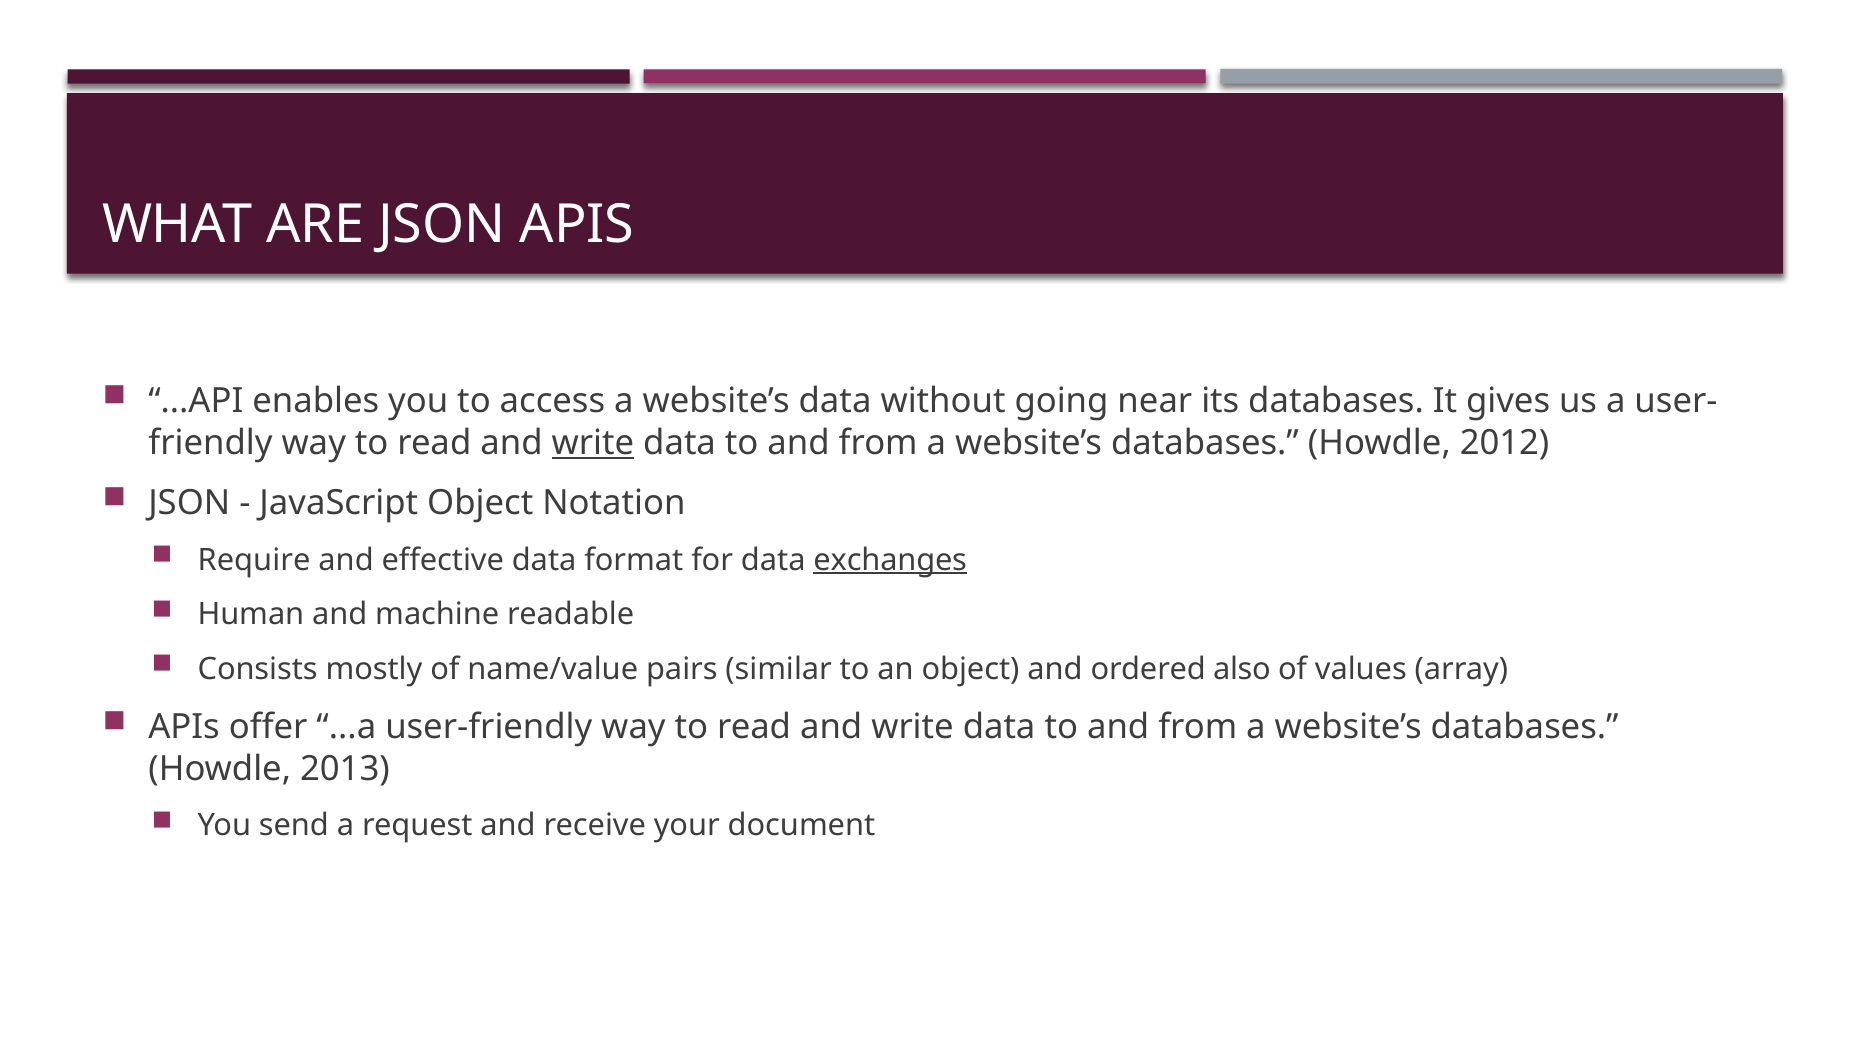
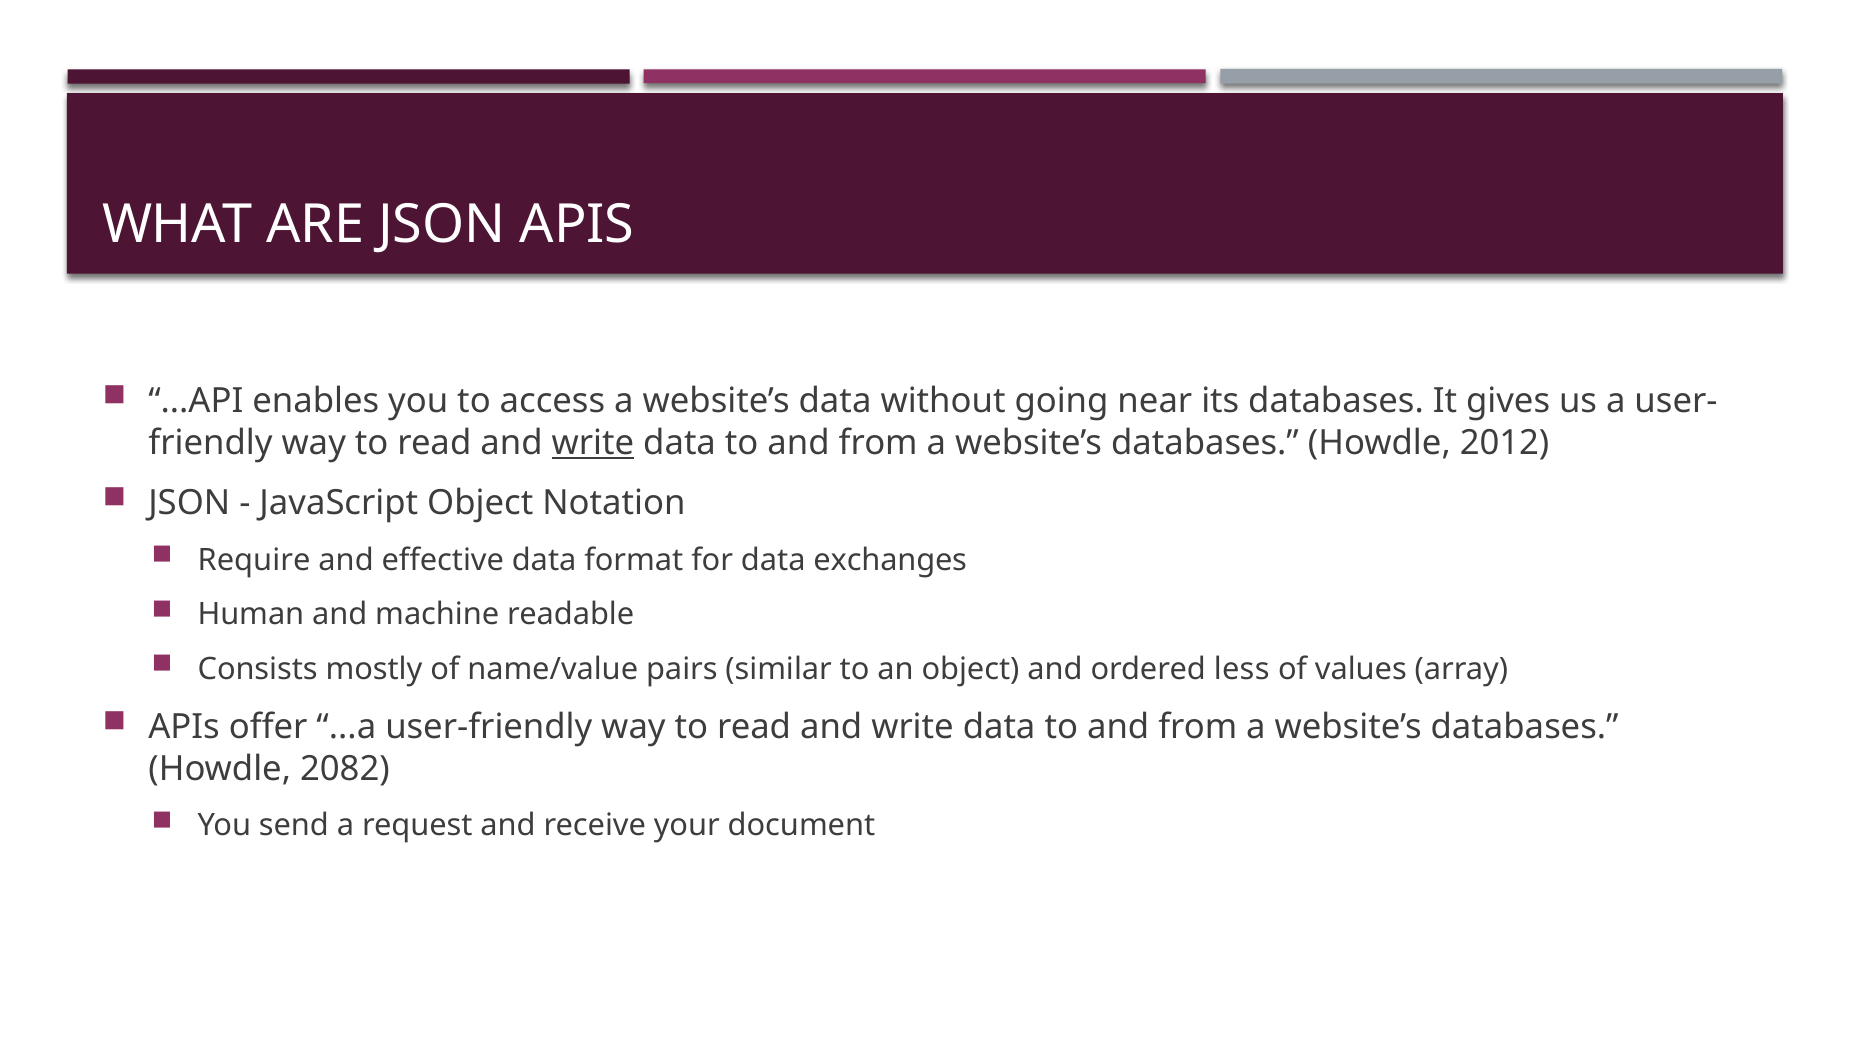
exchanges underline: present -> none (890, 560)
also: also -> less (1242, 669)
2013: 2013 -> 2082 (345, 769)
